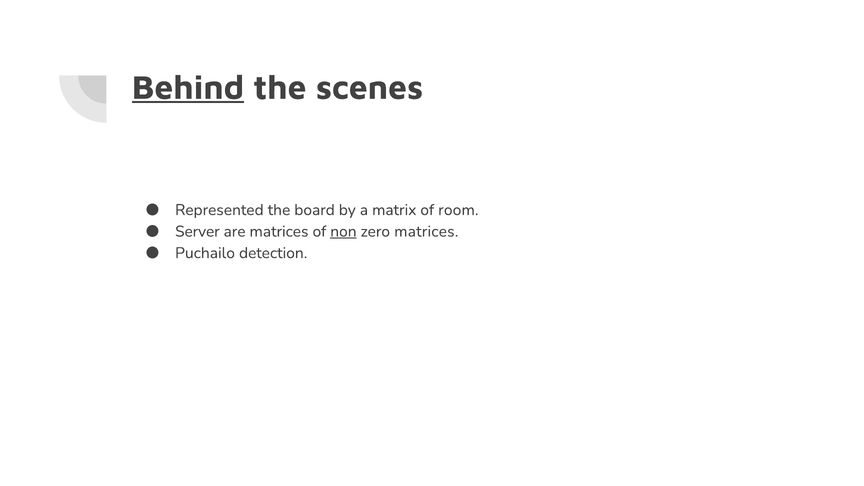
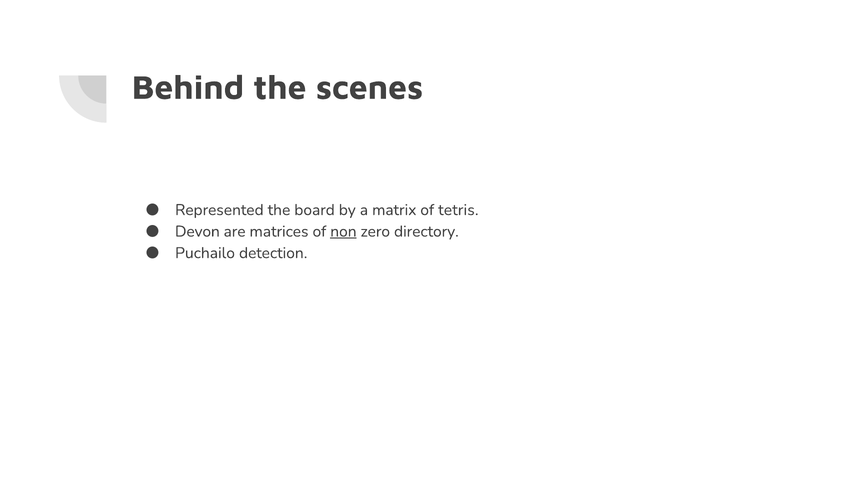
Behind underline: present -> none (188, 88)
room: room -> tetris (458, 210)
Server: Server -> Devon (197, 231)
zero matrices: matrices -> directory (426, 231)
